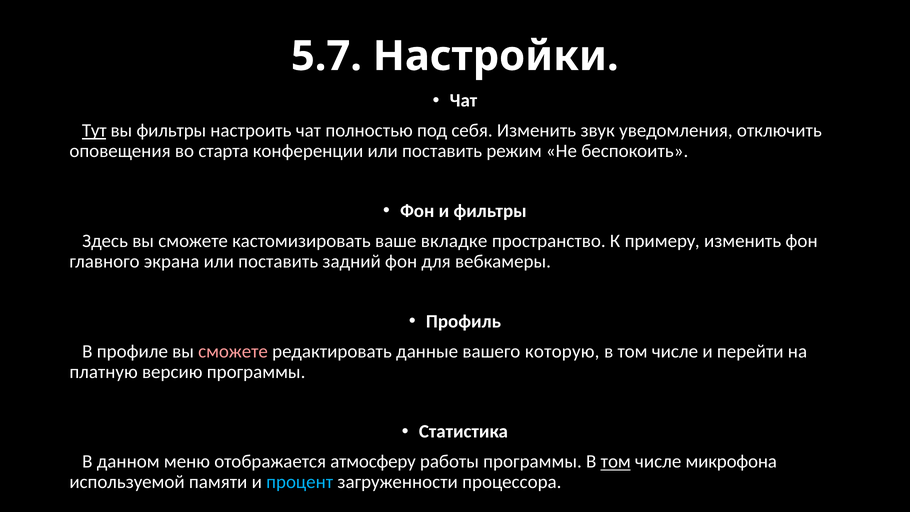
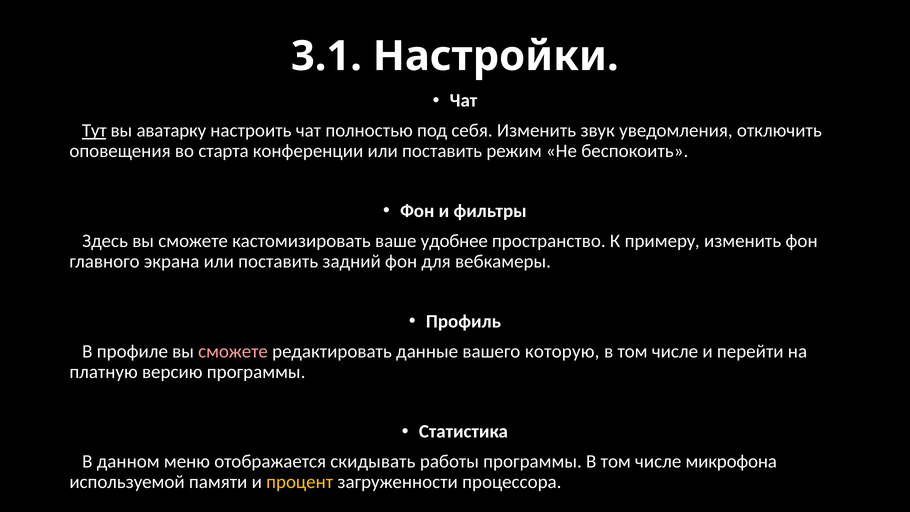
5.7: 5.7 -> 3.1 (326, 56)
вы фильтры: фильтры -> аватарку (171, 131)
вкладке: вкладке -> удобнее (454, 241)
атмосферу: атмосферу -> скидывать (373, 462)
том underline: present -> none (616, 462)
процент colour: light blue -> yellow (300, 482)
